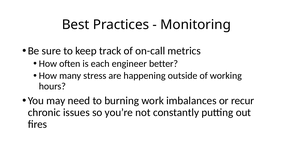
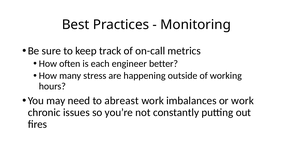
burning: burning -> abreast (122, 100)
or recur: recur -> work (242, 100)
